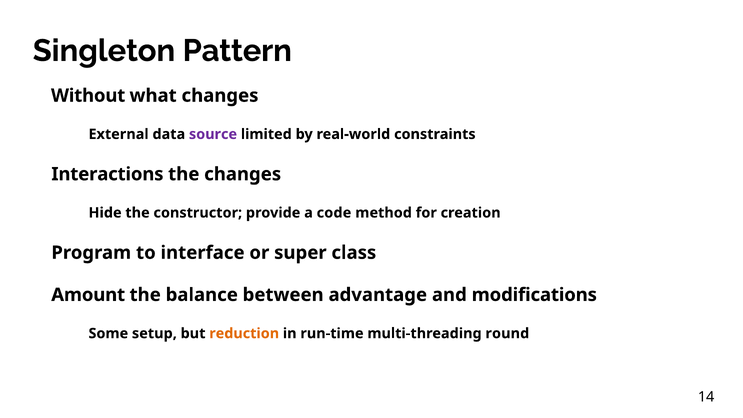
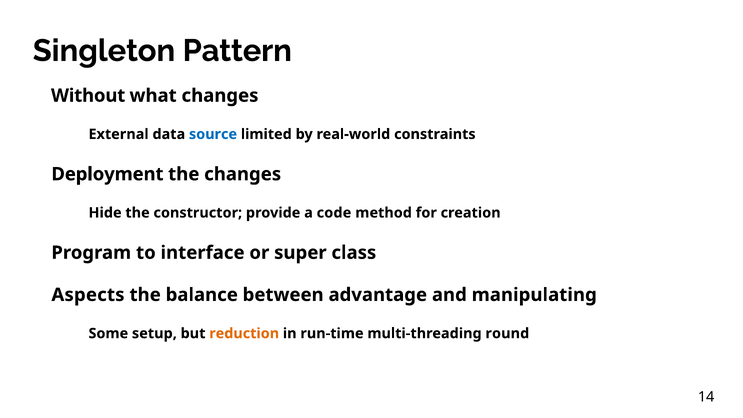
source colour: purple -> blue (213, 134)
Interactions: Interactions -> Deployment (107, 174)
Amount: Amount -> Aspects (88, 295)
modifications: modifications -> manipulating (534, 295)
